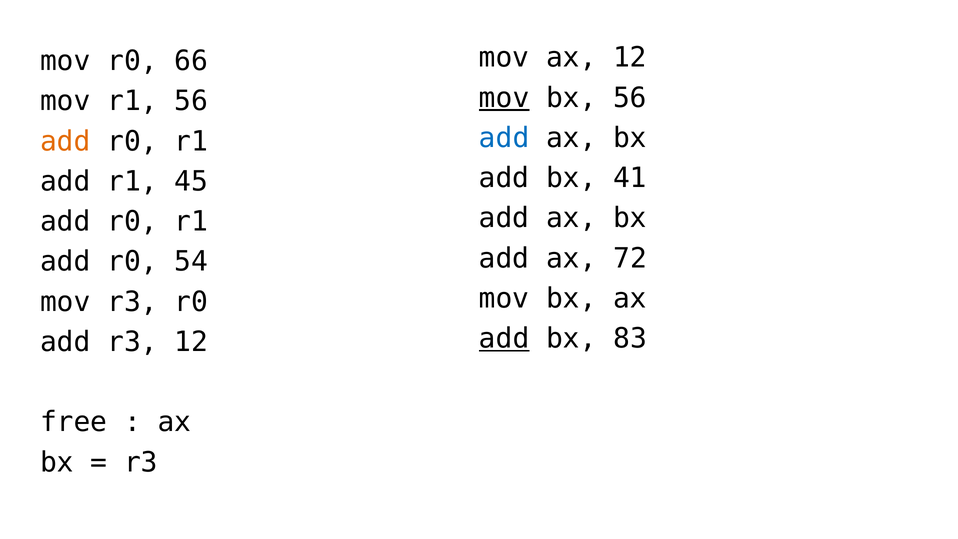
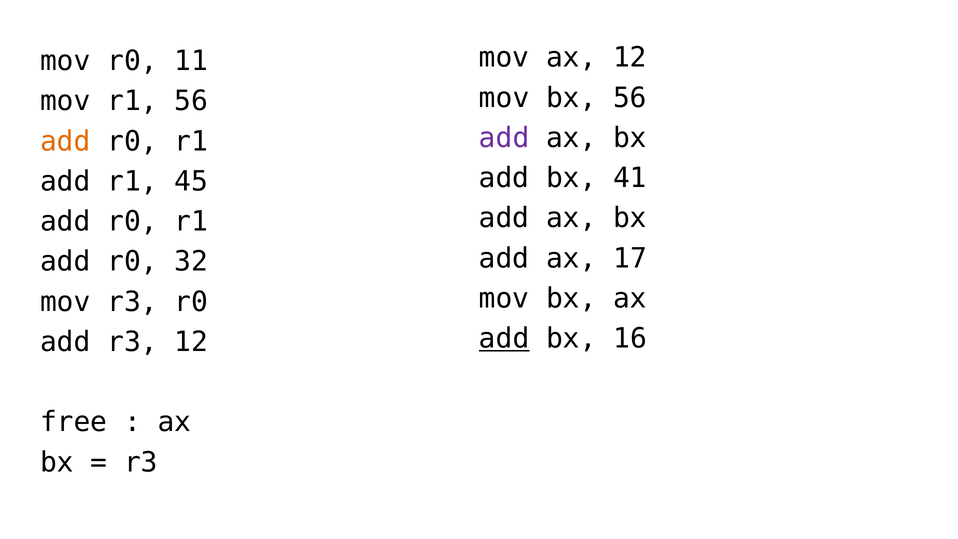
66: 66 -> 11 (191, 61)
mov underline: present -> none (504, 98)
add colour: blue -> purple (504, 138)
72: 72 -> 17 (630, 258)
54: 54 -> 32 (191, 262)
83: 83 -> 16 (630, 339)
